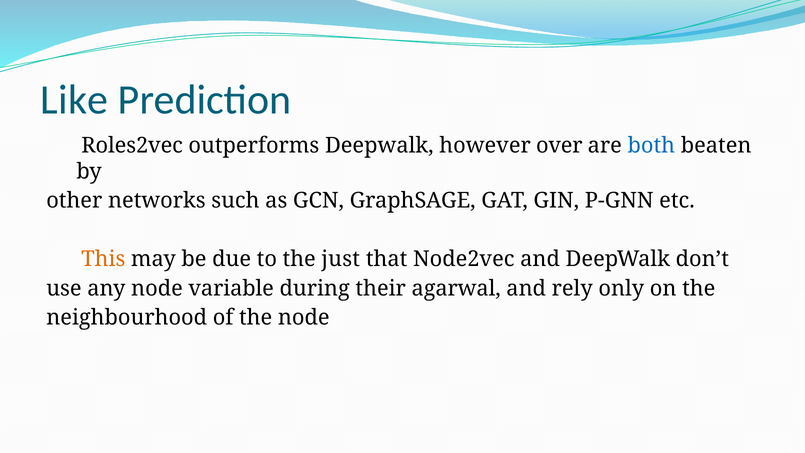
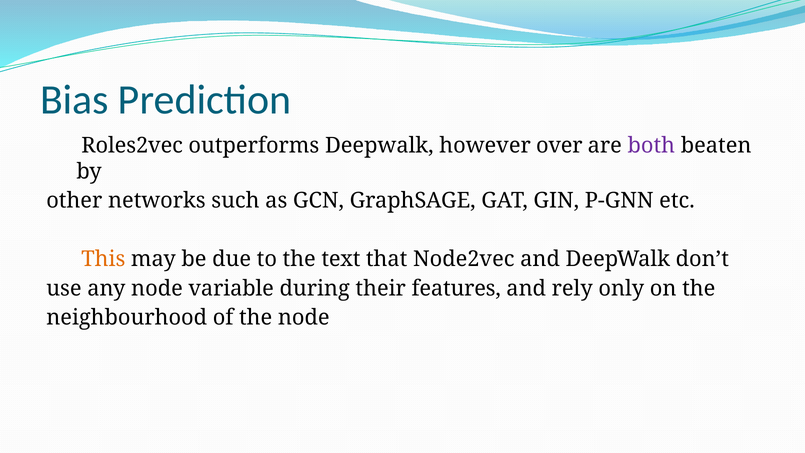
Like: Like -> Bias (74, 100)
both colour: blue -> purple (651, 145)
just: just -> text (341, 259)
agarwal: agarwal -> features (456, 288)
